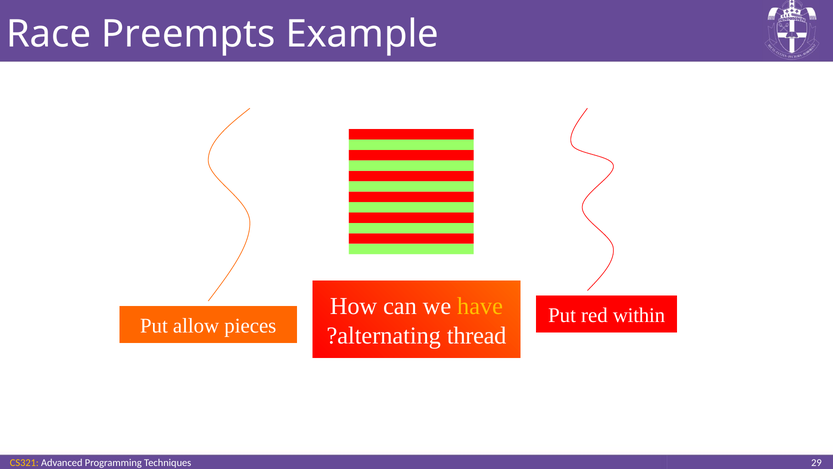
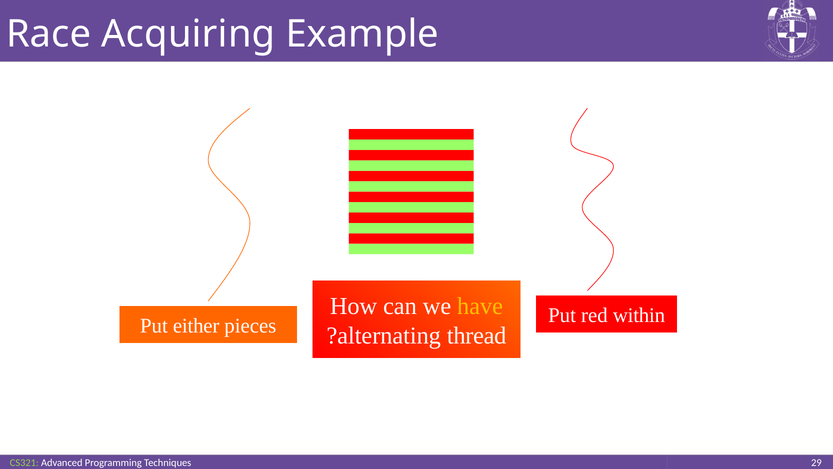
Preempts: Preempts -> Acquiring (188, 34)
allow: allow -> either (196, 326)
CS321 colour: yellow -> light green (24, 462)
